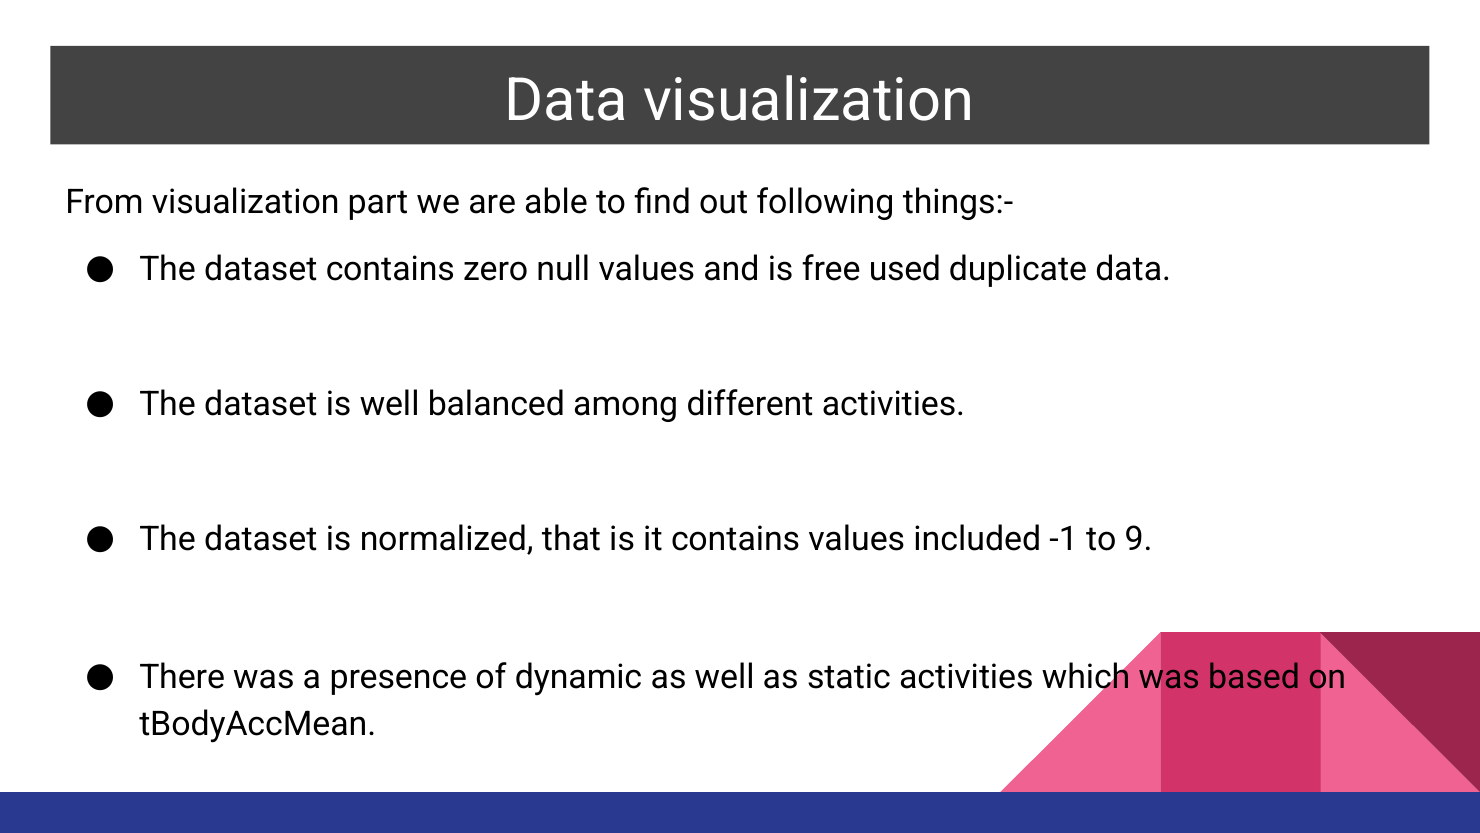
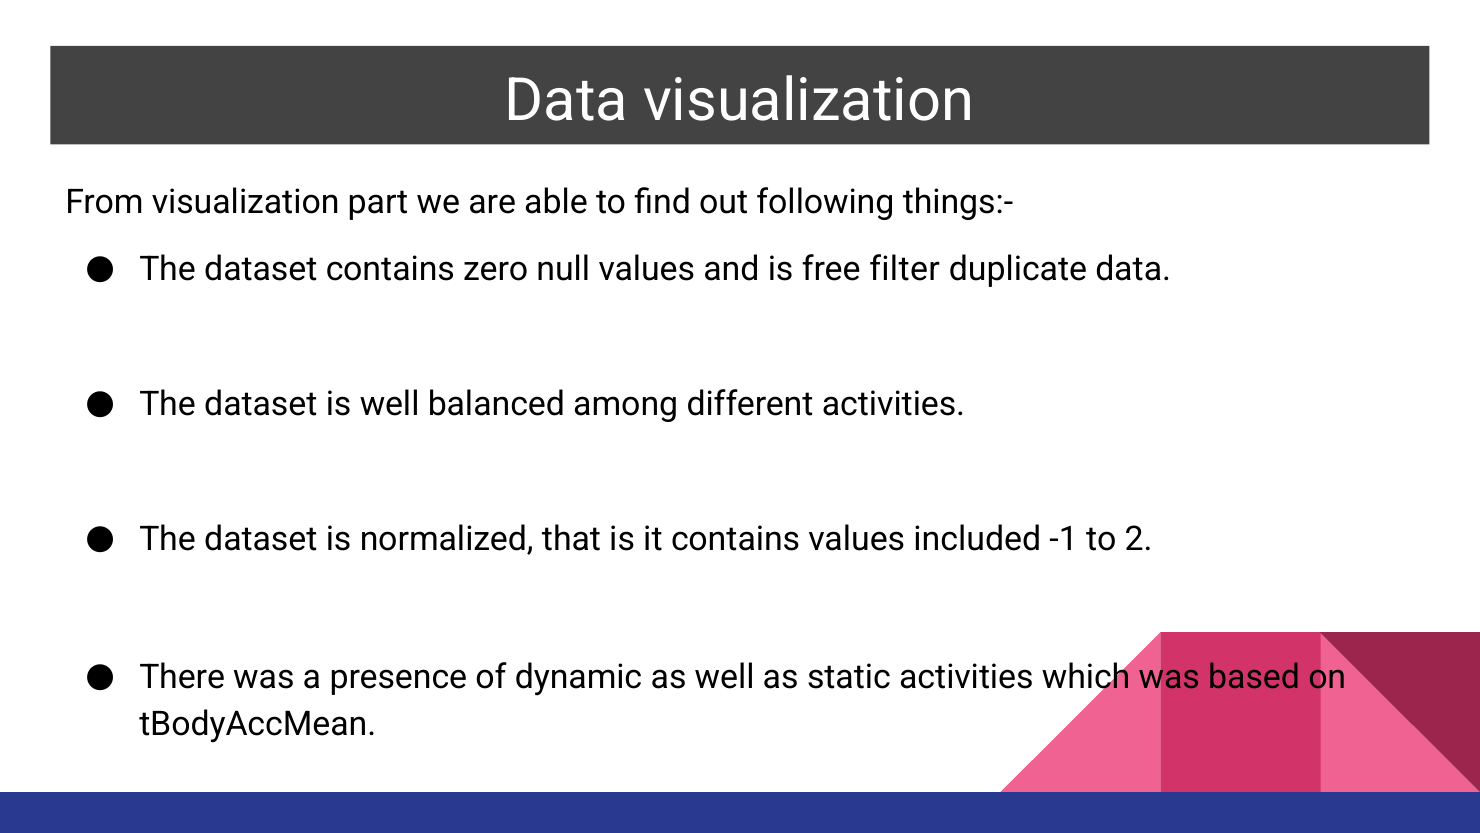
used: used -> filter (905, 270)
9: 9 -> 2 (1139, 539)
